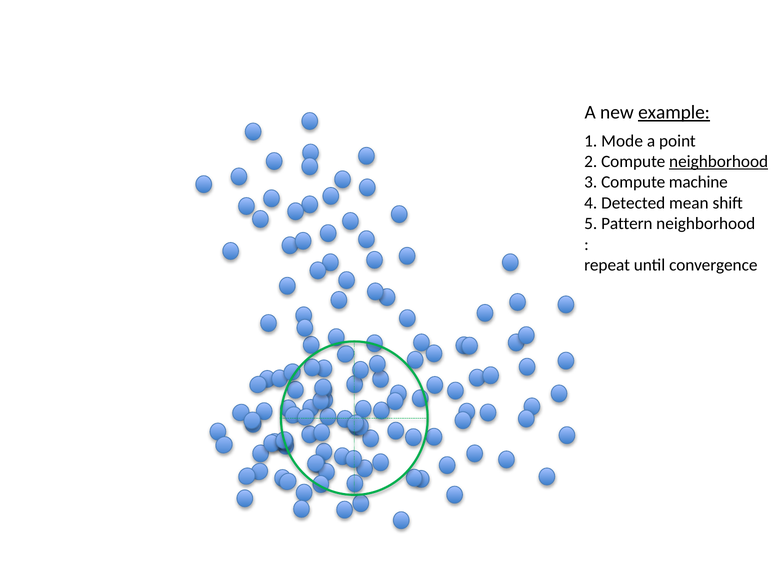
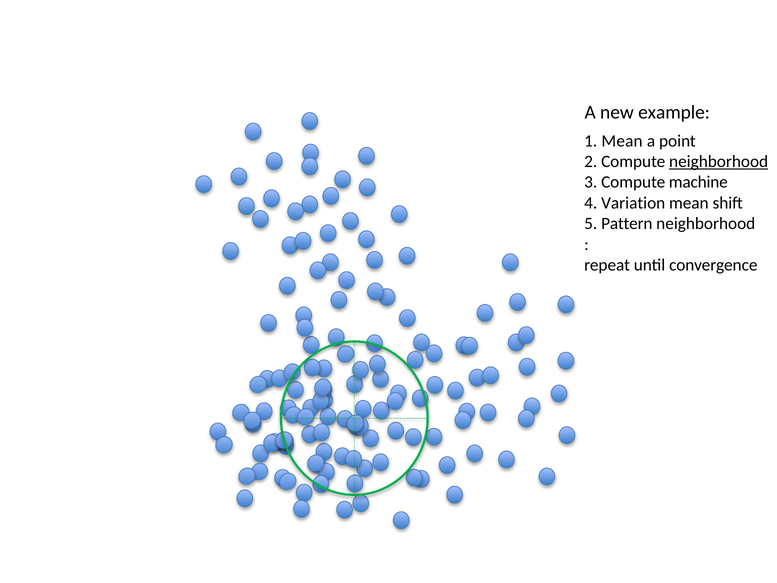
example underline: present -> none (674, 112)
1 Mode: Mode -> Mean (622, 141)
Detected: Detected -> Variation (633, 203)
